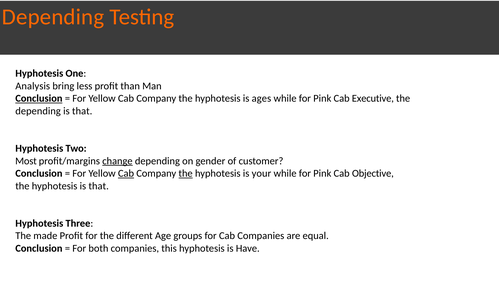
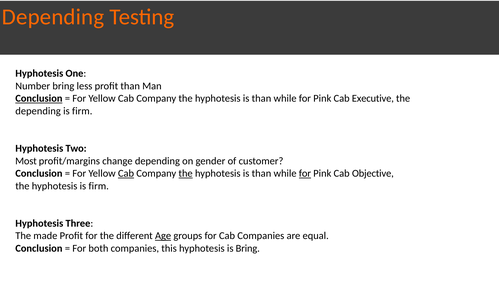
Analysis: Analysis -> Number (33, 86)
ages: ages -> than (261, 98)
that: that -> firm (82, 111)
change underline: present -> none (117, 161)
your: your -> than (261, 173)
for underline: none -> present (305, 173)
hyphotesis is that: that -> firm (99, 186)
Age underline: none -> present (163, 236)
is Have: Have -> Bring (248, 248)
